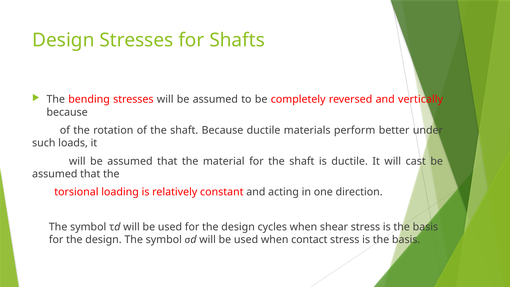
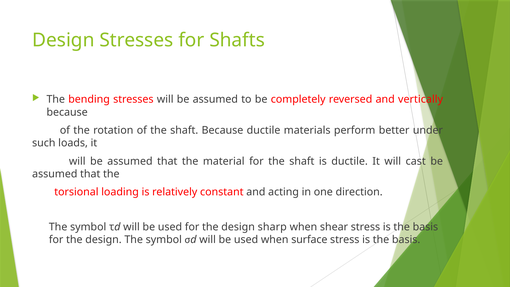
cycles: cycles -> sharp (272, 227)
contact: contact -> surface (309, 240)
